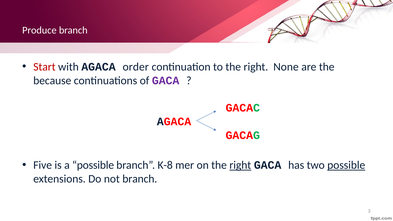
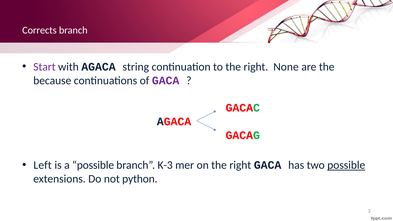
Produce: Produce -> Corrects (39, 30)
Start colour: red -> purple (44, 67)
order: order -> string (136, 67)
Five: Five -> Left (43, 165)
K-8: K-8 -> K-3 (165, 165)
right underline: present -> none (240, 165)
not branch: branch -> python (140, 179)
